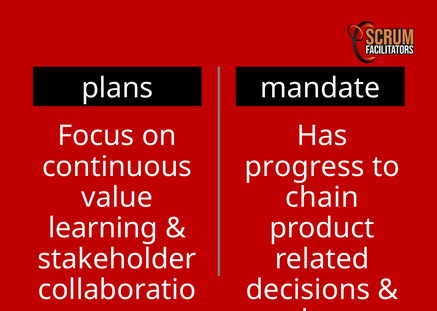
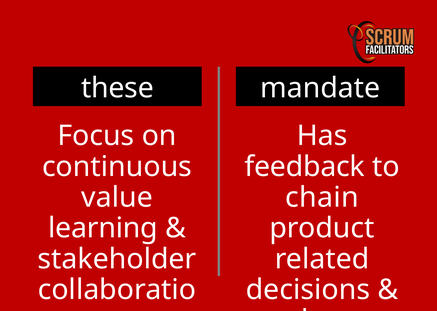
plans: plans -> these (117, 88)
progress: progress -> feedback (305, 167)
